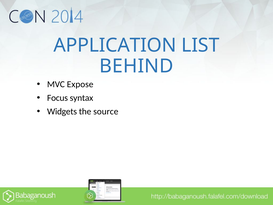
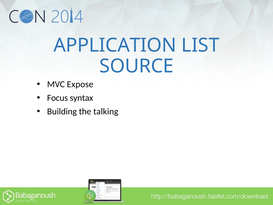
BEHIND: BEHIND -> SOURCE (137, 66)
Widgets: Widgets -> Building (62, 111)
source: source -> talking (106, 111)
